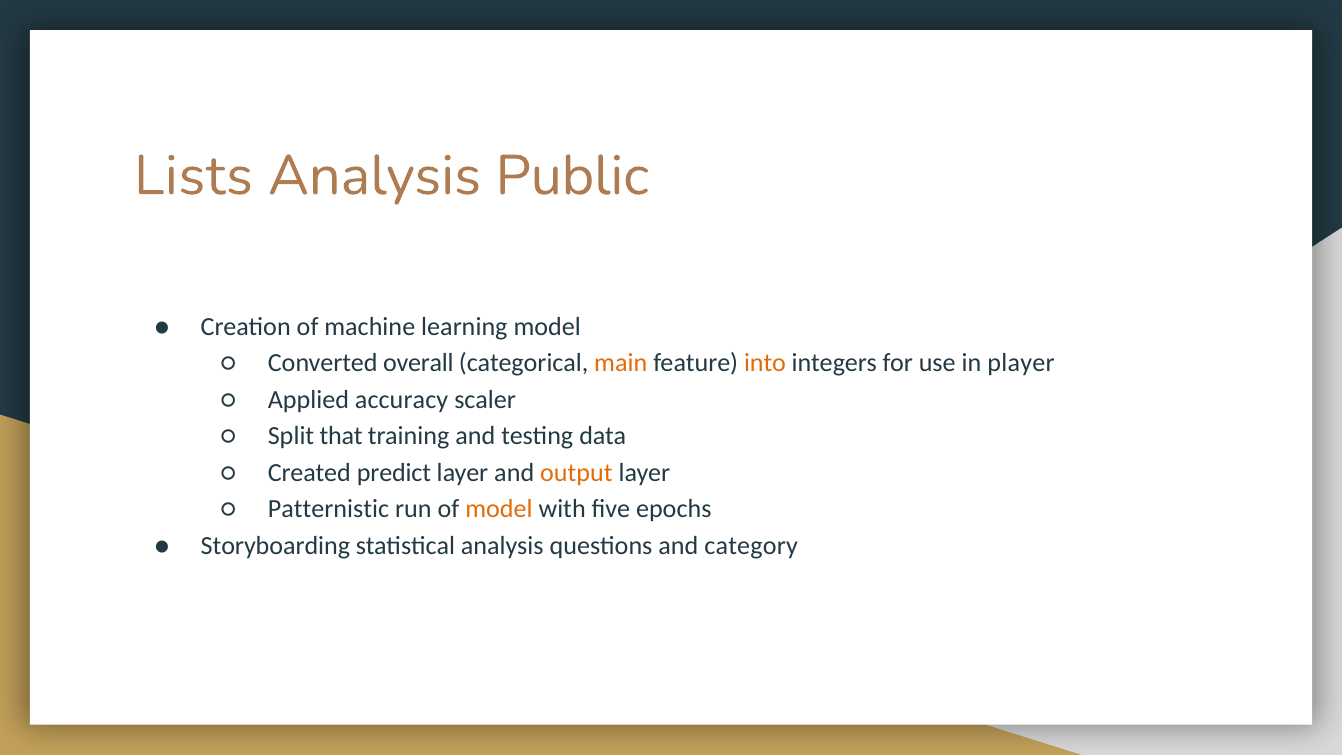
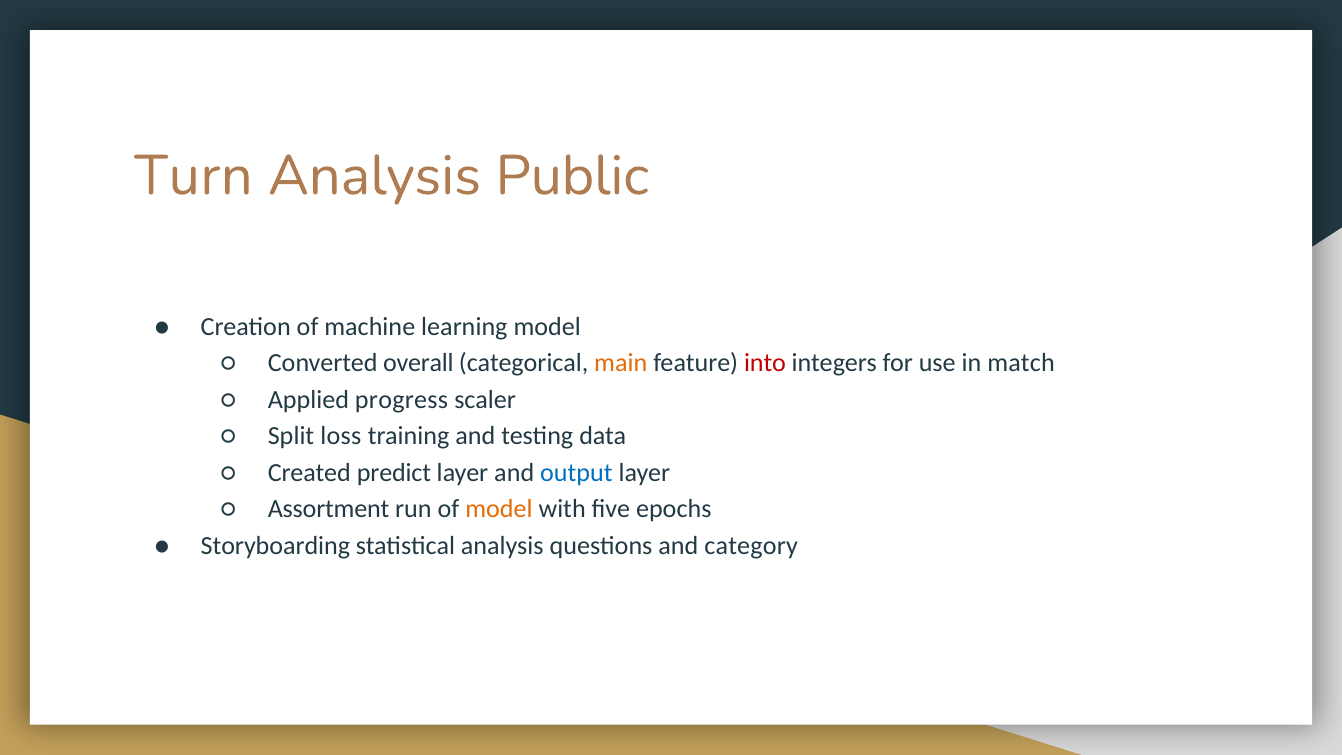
Lists: Lists -> Turn (193, 176)
into colour: orange -> red (765, 363)
player: player -> match (1021, 363)
accuracy: accuracy -> progress (401, 400)
that: that -> loss (341, 436)
output colour: orange -> blue (576, 473)
Patternistic: Patternistic -> Assortment (329, 509)
